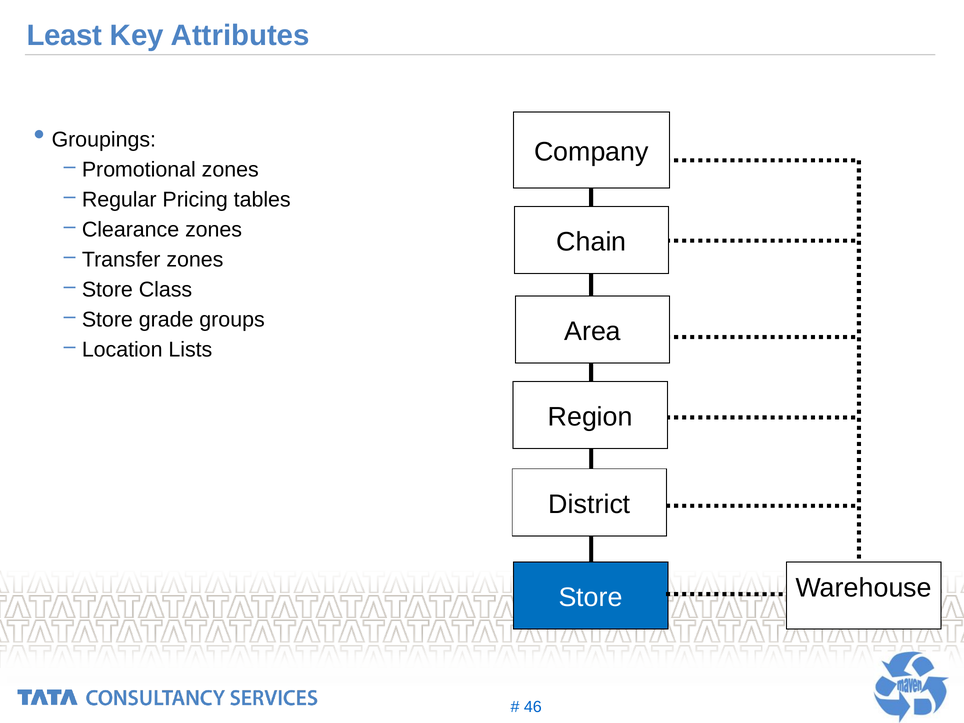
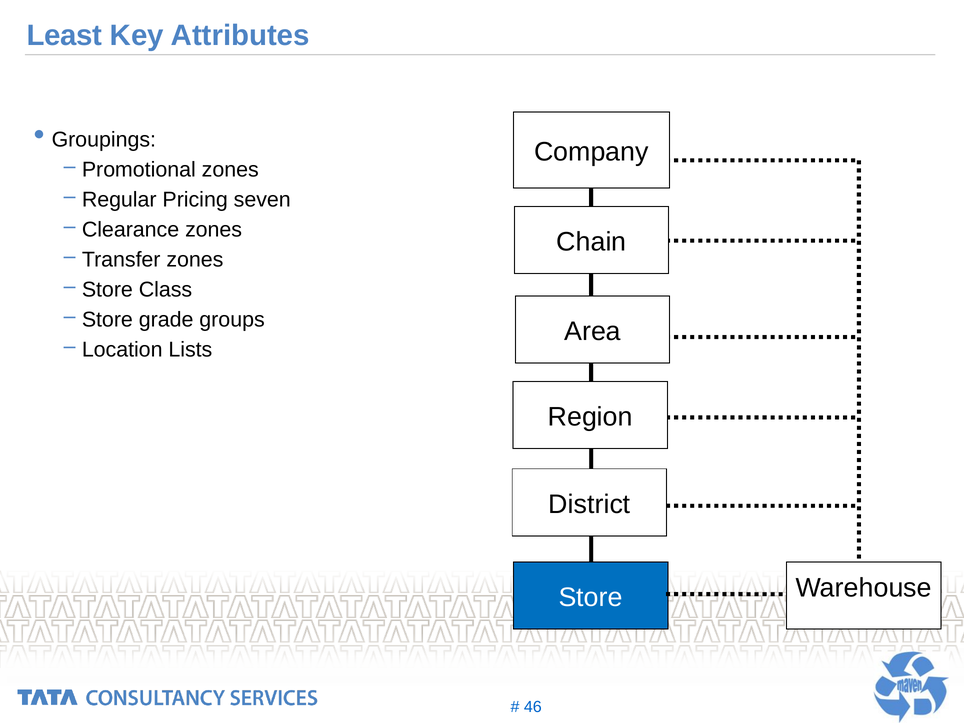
tables: tables -> seven (262, 200)
